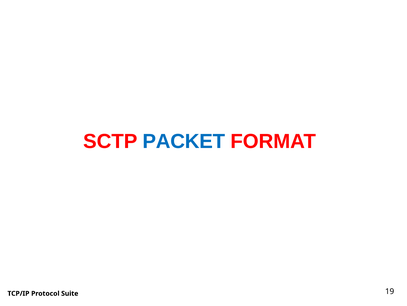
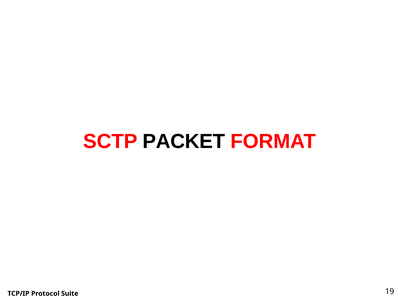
PACKET colour: blue -> black (184, 141)
